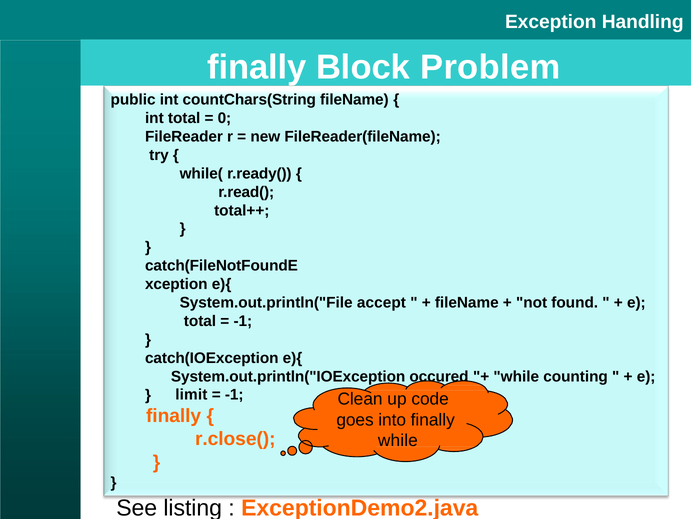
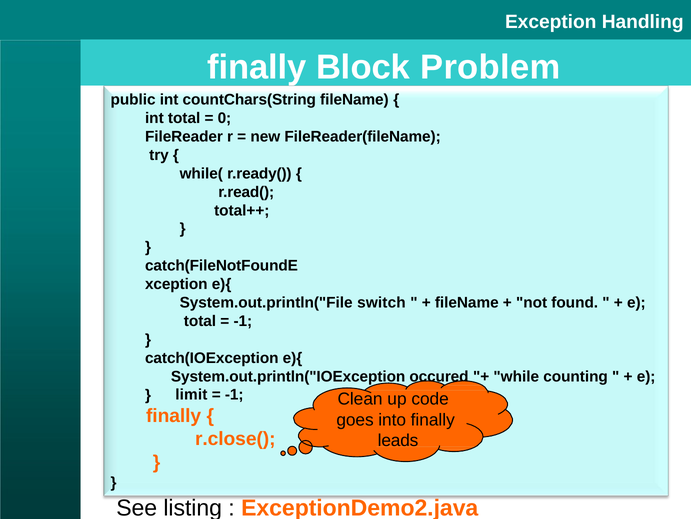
accept: accept -> switch (381, 302)
while: while -> leads (398, 440)
